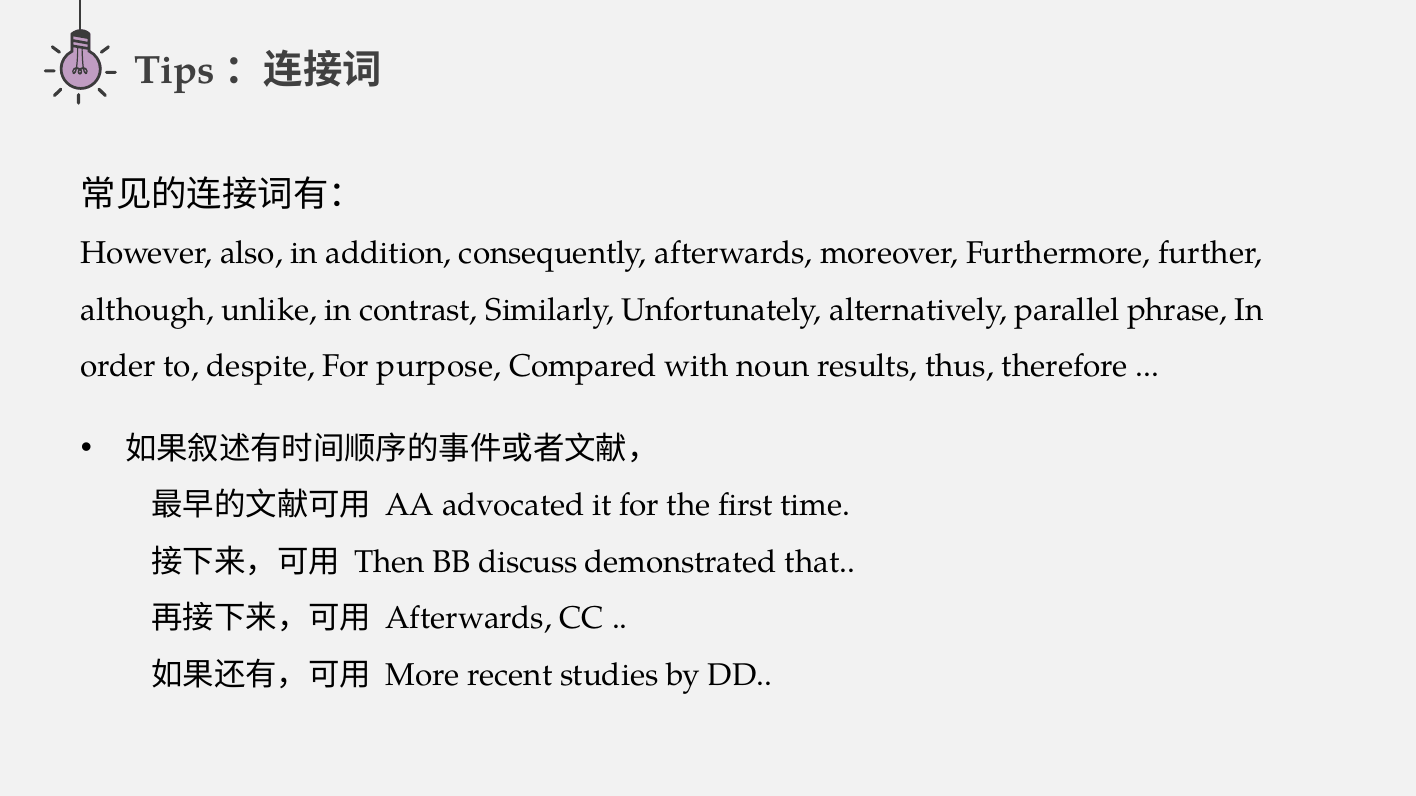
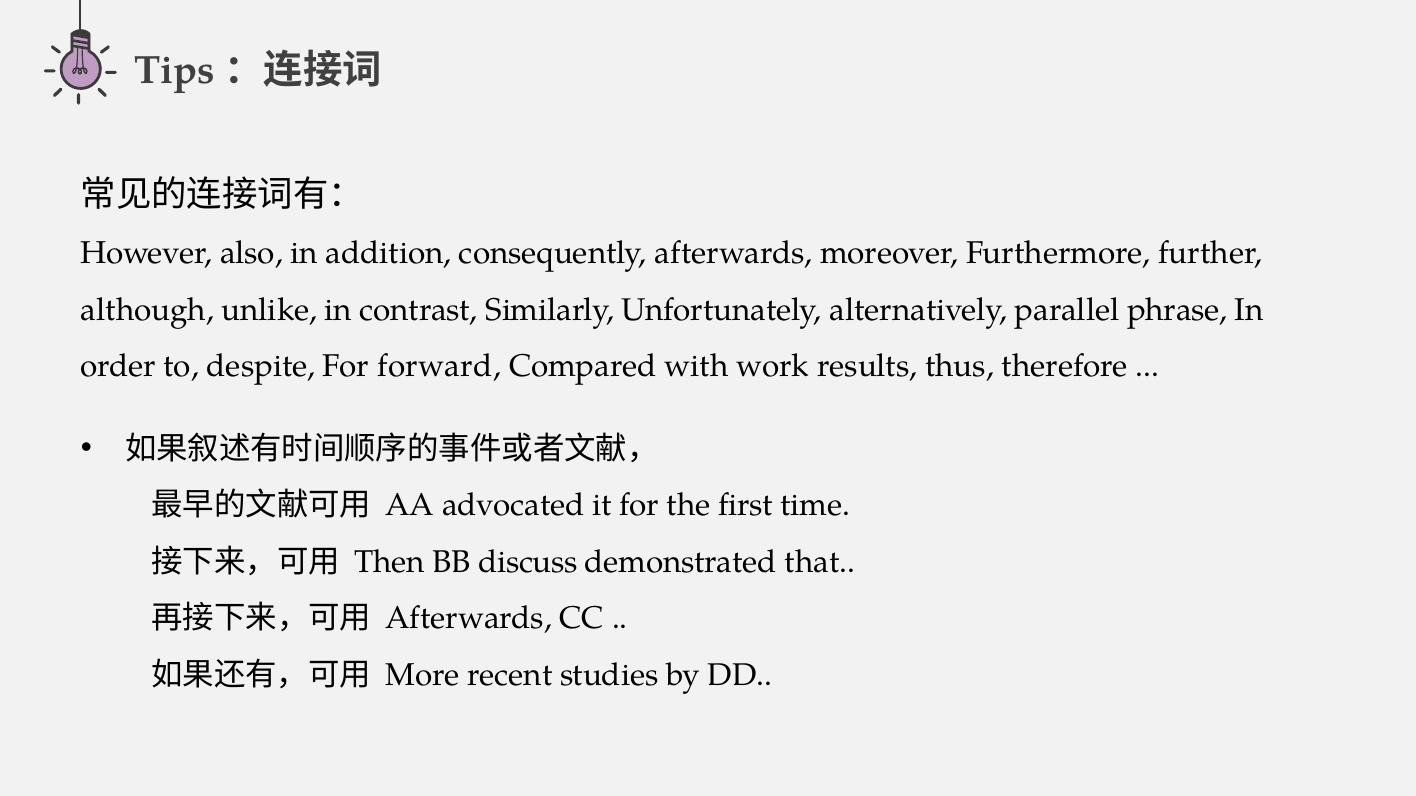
purpose: purpose -> forward (439, 367)
noun: noun -> work (773, 367)
